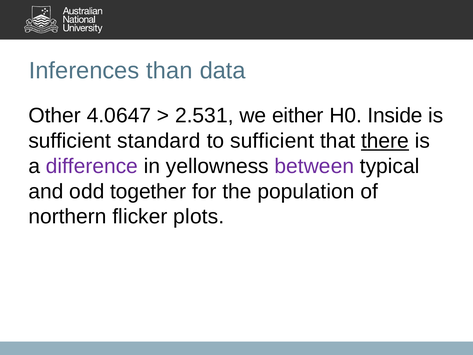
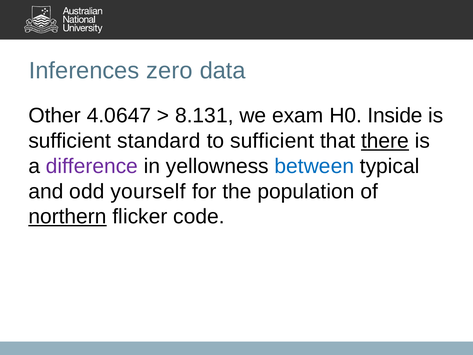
than: than -> zero (169, 71)
2.531: 2.531 -> 8.131 (204, 116)
either: either -> exam (298, 116)
between colour: purple -> blue (314, 166)
together: together -> yourself (148, 191)
northern underline: none -> present (68, 217)
plots: plots -> code (199, 217)
